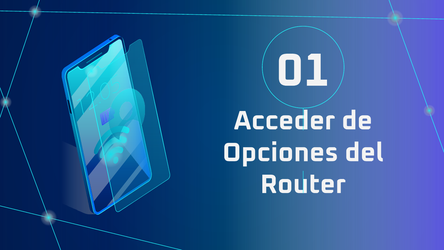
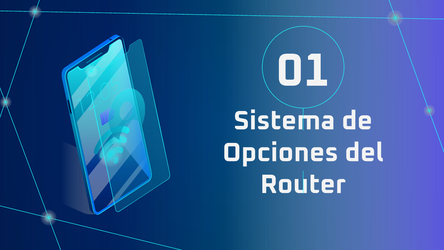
Acceder: Acceder -> Sistema (284, 120)
